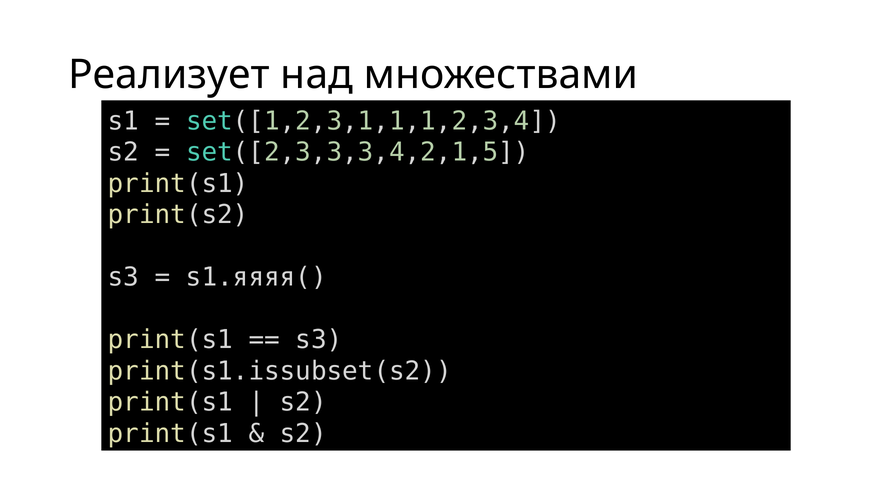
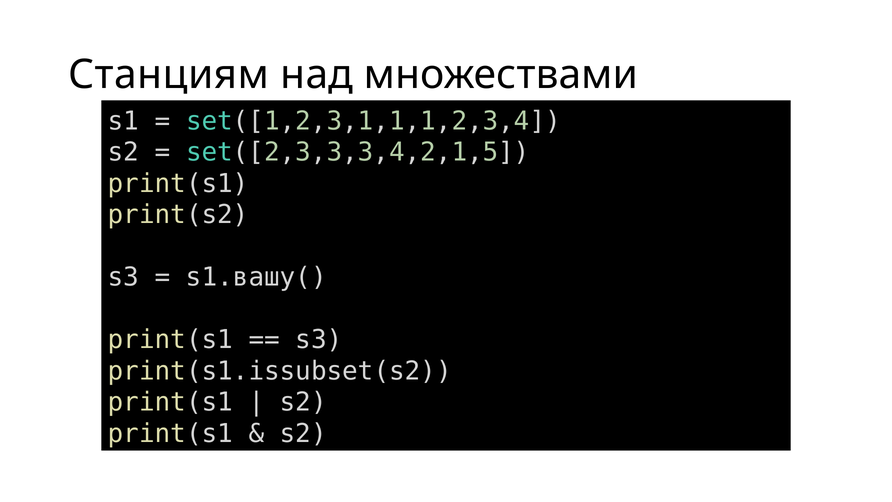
Реализует: Реализует -> Станциям (169, 75)
s1.яяяя(: s1.яяяя( -> s1.вашу( (256, 277)
